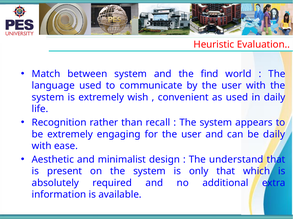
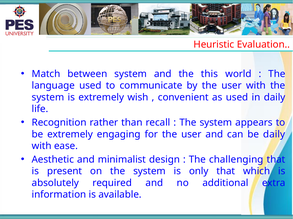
find: find -> this (209, 74)
understand: understand -> challenging (236, 160)
